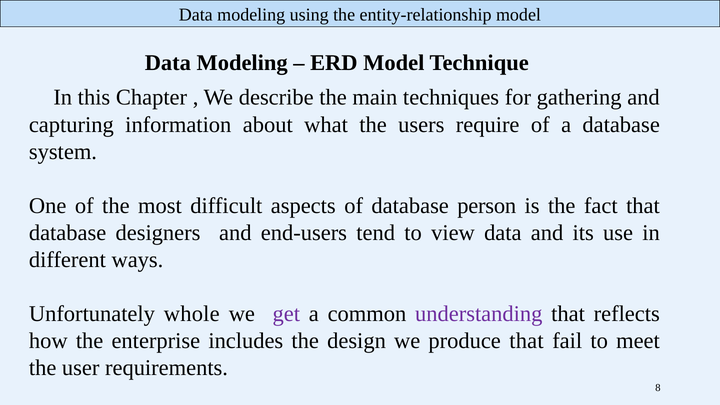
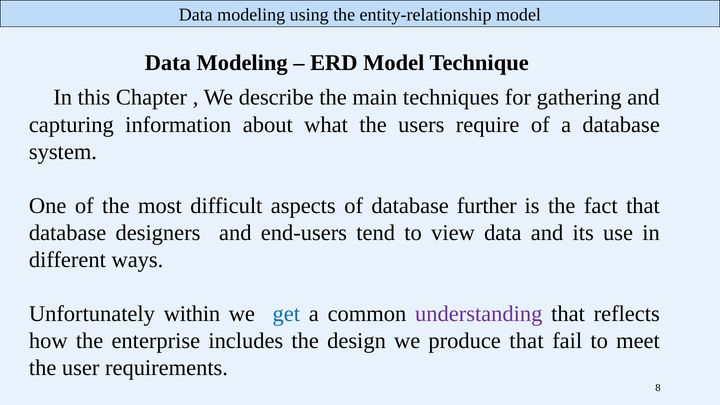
person: person -> further (487, 206)
whole: whole -> within (192, 314)
get colour: purple -> blue (286, 314)
